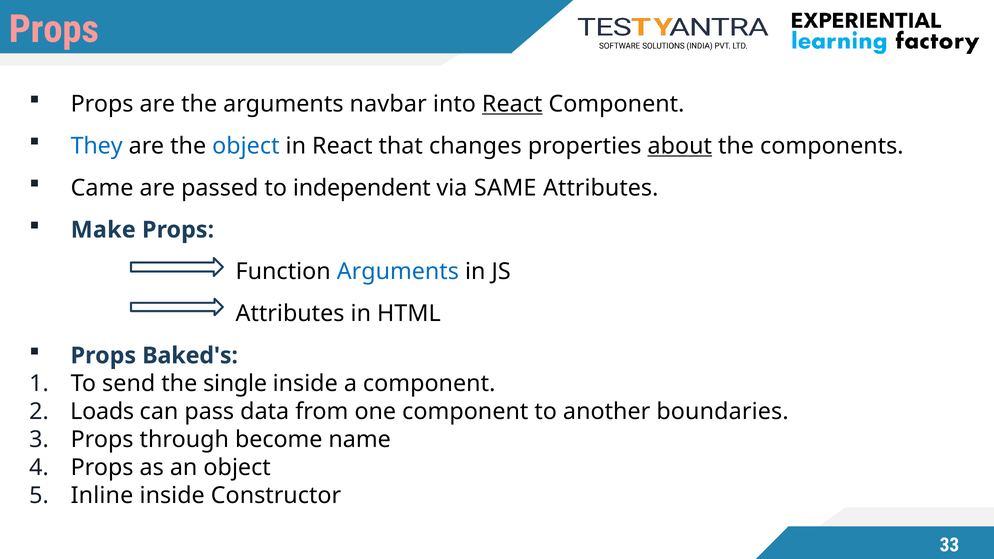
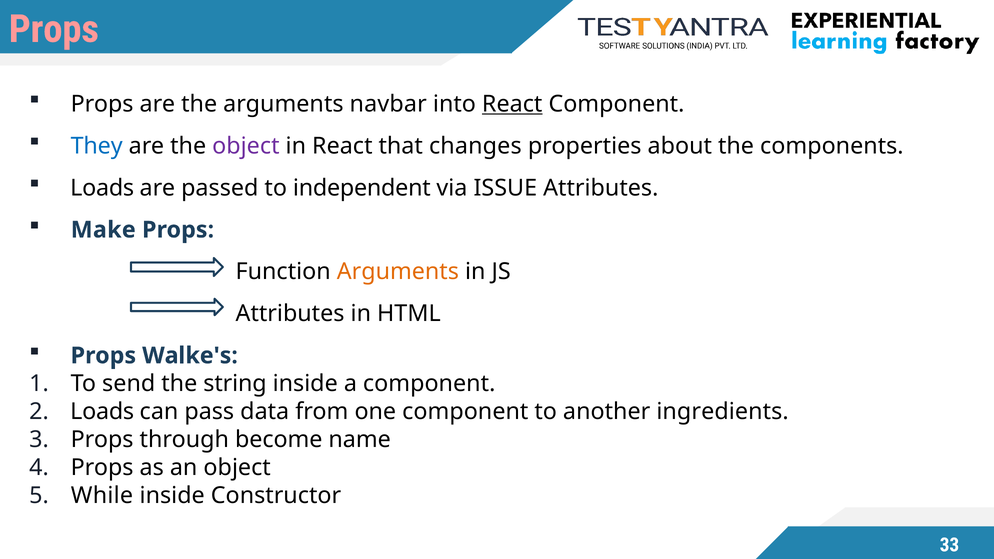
object colour: blue -> purple (246, 146)
about underline: present -> none (680, 146)
Came: Came -> Loads (102, 188)
SAME: SAME -> ISSUE (505, 188)
Arguments colour: blue -> orange (398, 272)
Baked's: Baked's -> Walke's (190, 356)
single: single -> string (235, 384)
boundaries: boundaries -> ingredients (723, 412)
Inline: Inline -> While (102, 496)
